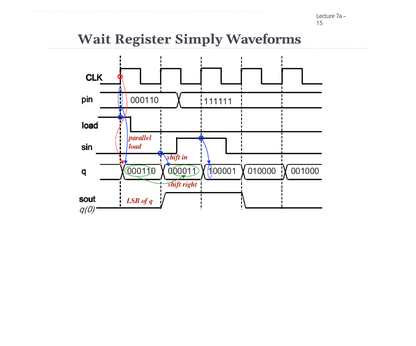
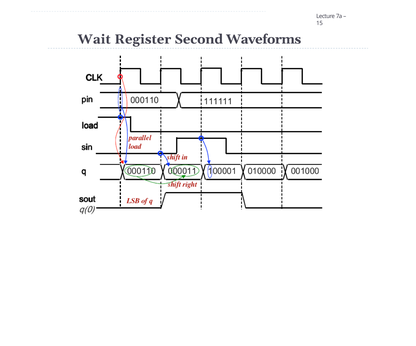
Simply: Simply -> Second (199, 39)
